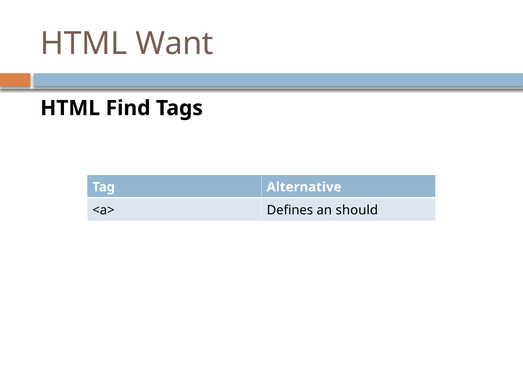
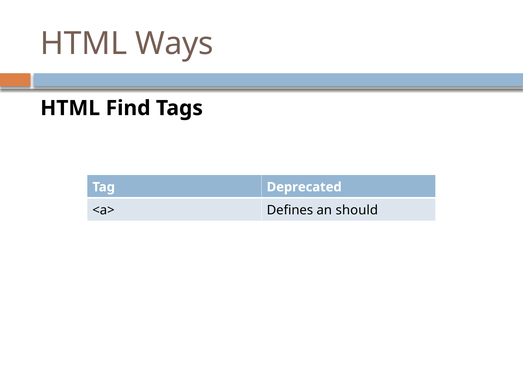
Want: Want -> Ways (174, 44)
Alternative: Alternative -> Deprecated (304, 187)
